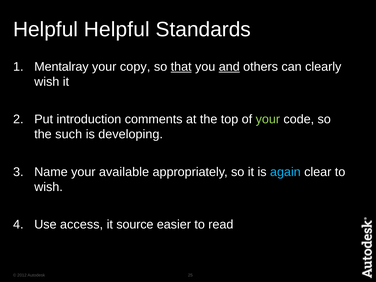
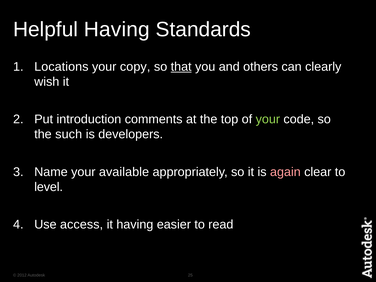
Helpful Helpful: Helpful -> Having (117, 29)
Mentalray: Mentalray -> Locations (61, 67)
and underline: present -> none (229, 67)
developing: developing -> developers (131, 134)
again colour: light blue -> pink (285, 172)
wish: wish -> level (49, 187)
it source: source -> having (135, 225)
